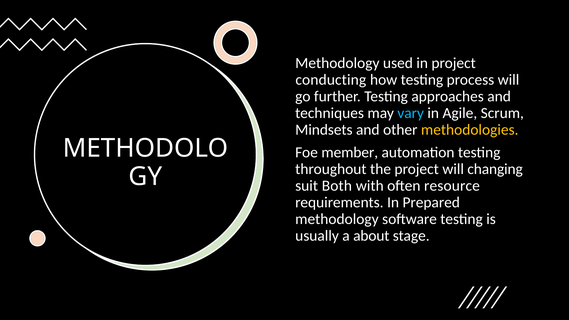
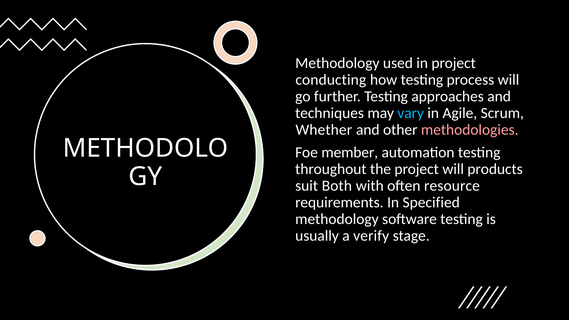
Mindsets: Mindsets -> Whether (324, 130)
methodologies colour: yellow -> pink (470, 130)
changing: changing -> products (495, 169)
Prepared: Prepared -> Specified (431, 203)
about: about -> verify (371, 236)
